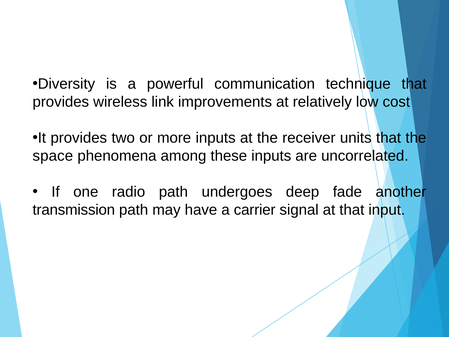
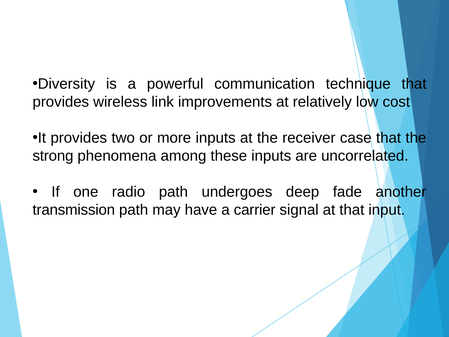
units: units -> case (356, 138)
space: space -> strong (53, 156)
